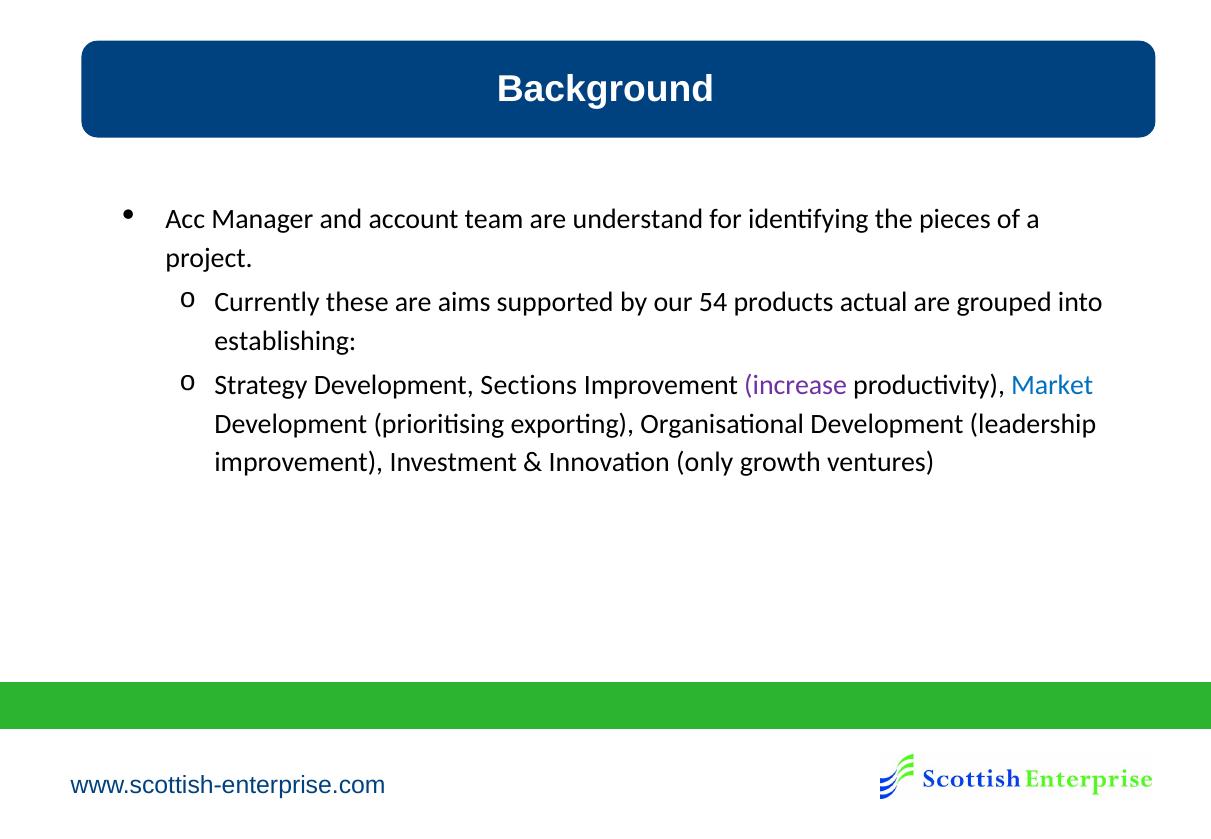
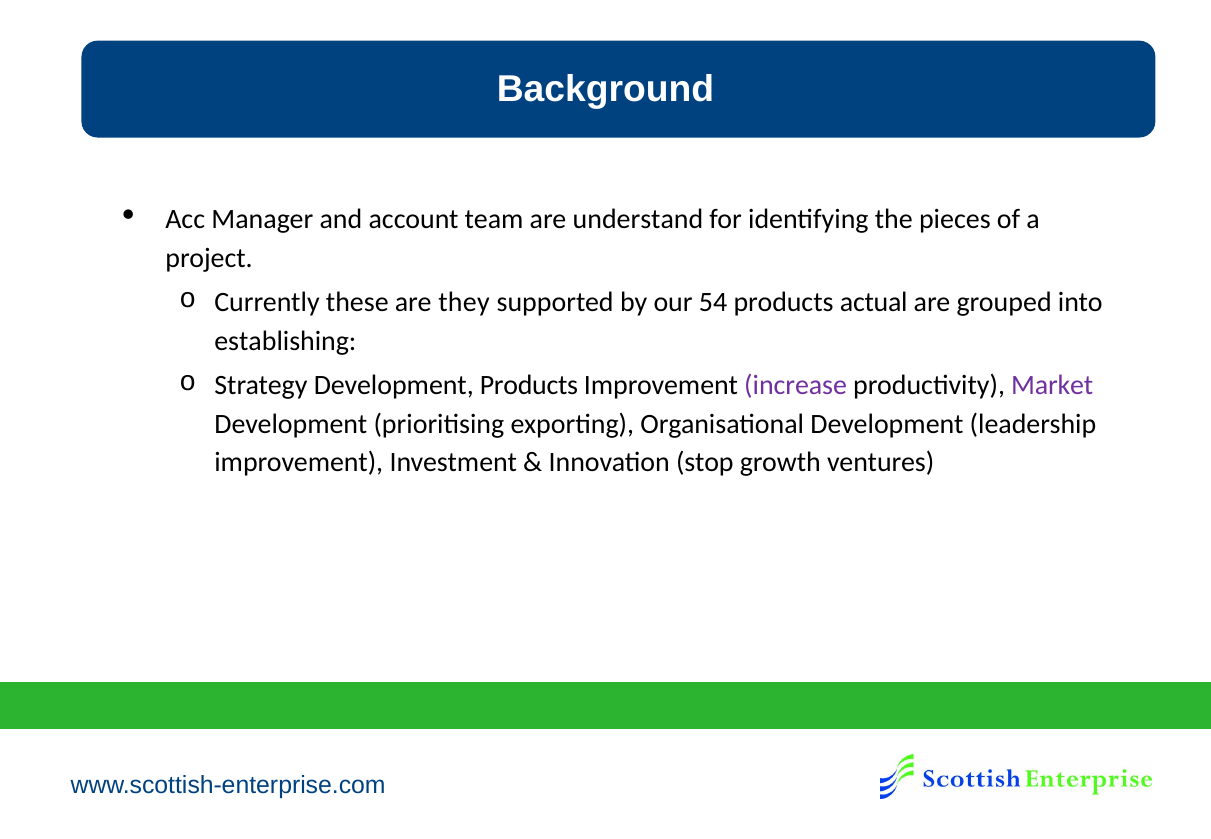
aims: aims -> they (464, 302)
Development Sections: Sections -> Products (529, 385)
Market colour: blue -> purple (1052, 385)
only: only -> stop (705, 462)
